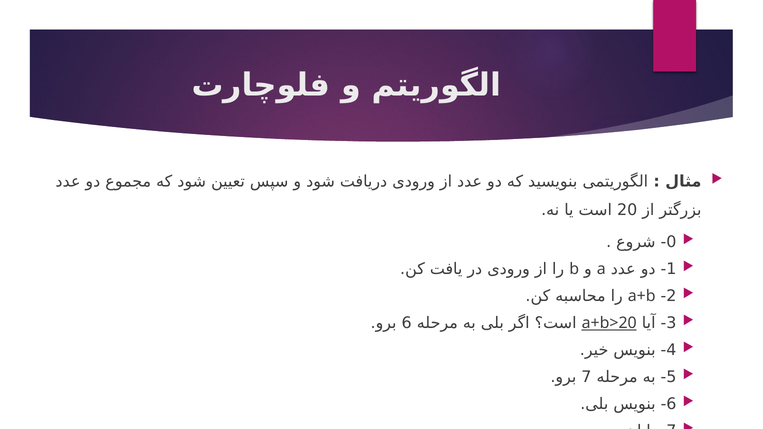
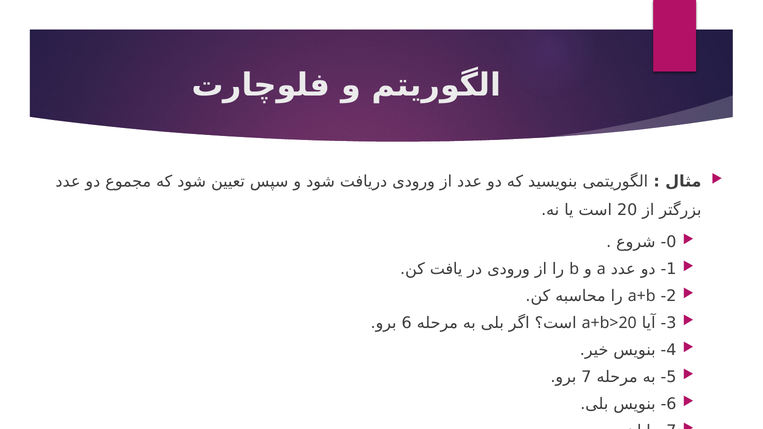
a+b>20 underline: present -> none (609, 323)
